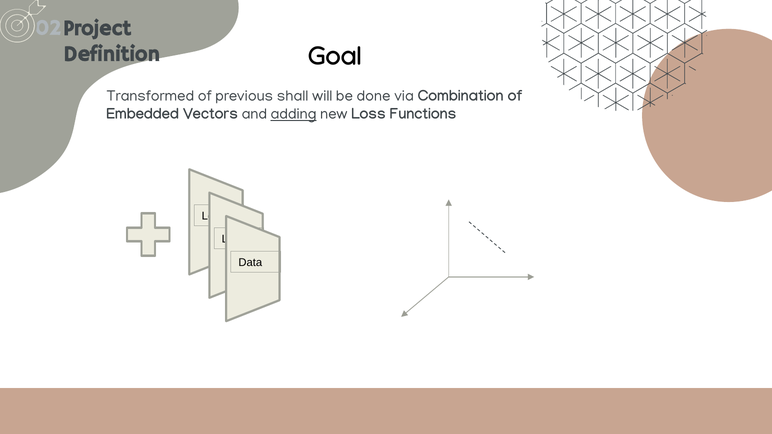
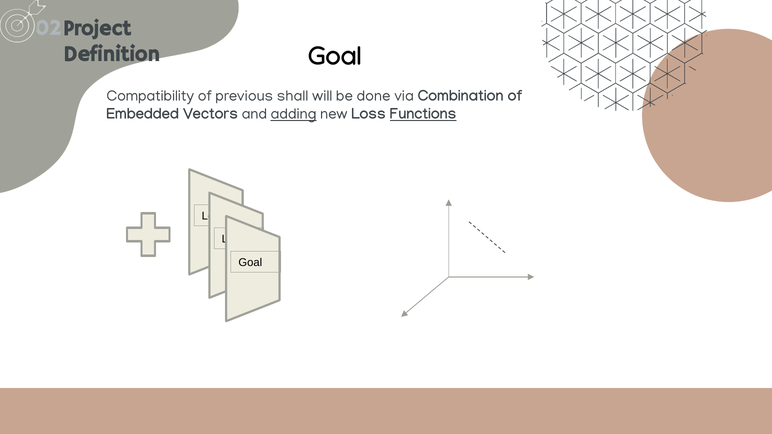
Transformed: Transformed -> Compatibility (150, 96)
Functions underline: none -> present (423, 114)
Data: Data -> Goal (250, 263)
